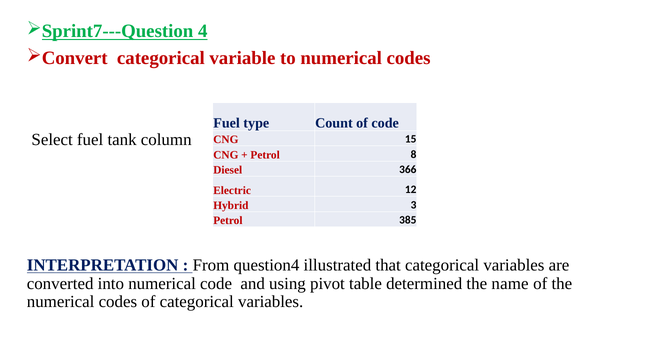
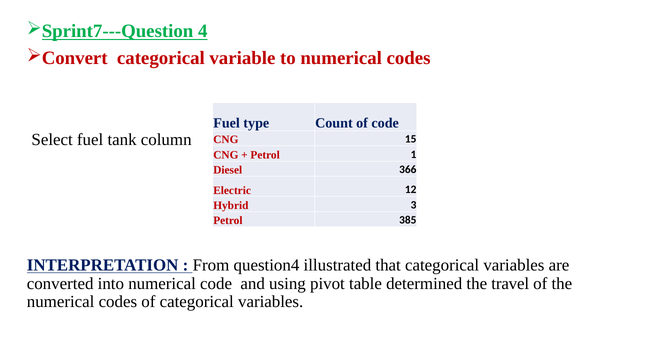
8: 8 -> 1 (414, 154)
name: name -> travel (510, 284)
